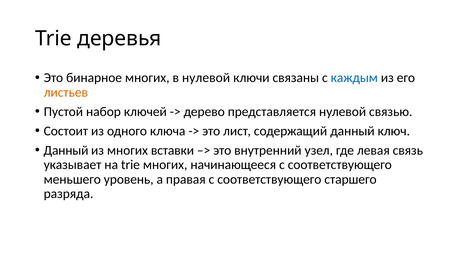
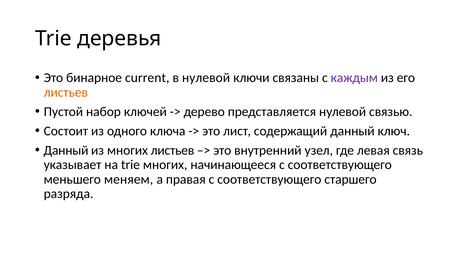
бинарное многих: многих -> current (147, 78)
каждым colour: blue -> purple (354, 78)
многих вставки: вставки -> листьев (173, 150)
уровень: уровень -> меняем (129, 179)
